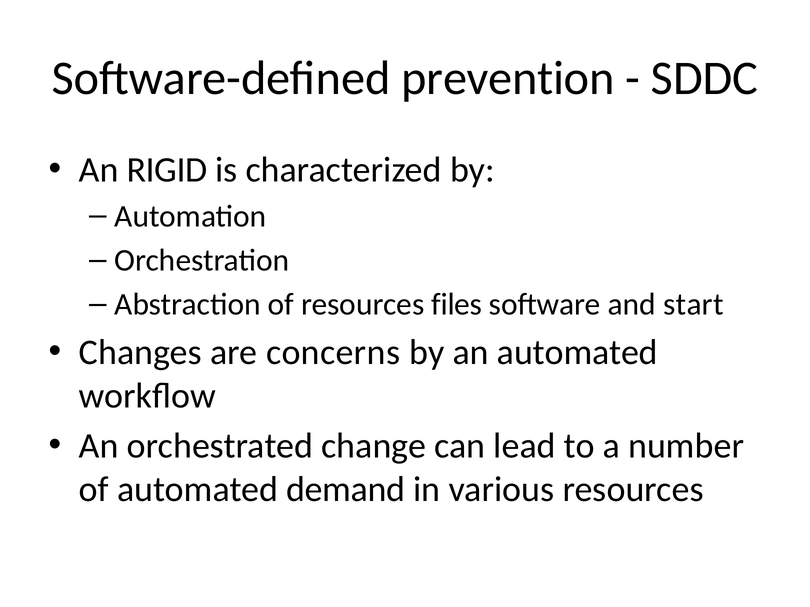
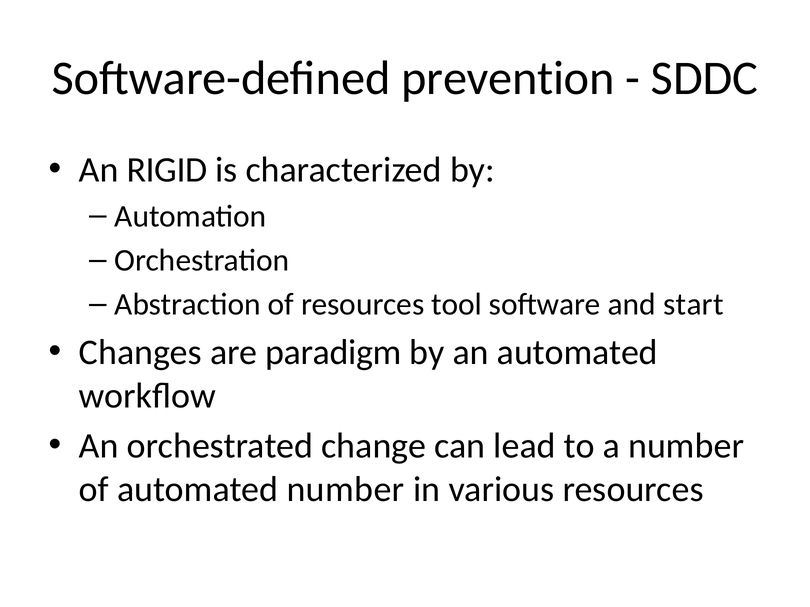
files: files -> tool (457, 305)
concerns: concerns -> paradigm (333, 353)
automated demand: demand -> number (346, 490)
